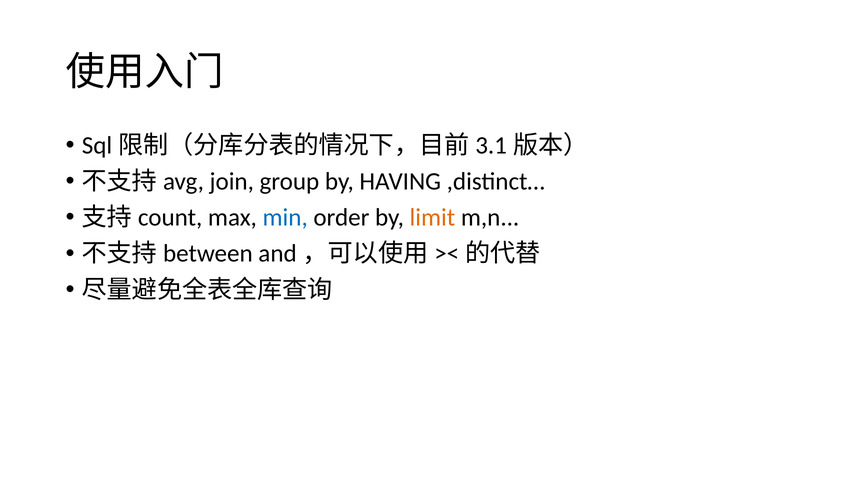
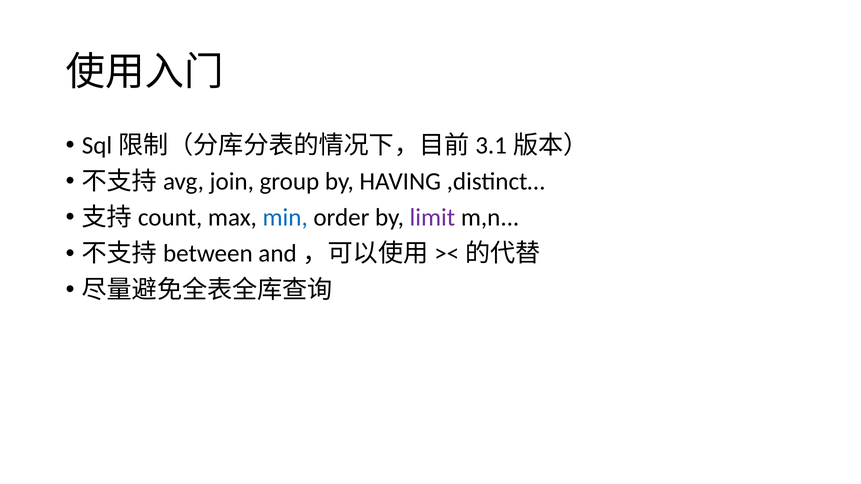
limit colour: orange -> purple (432, 218)
